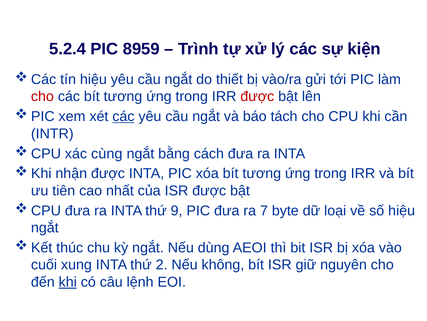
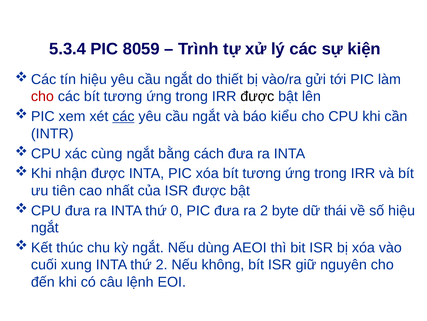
5.2.4: 5.2.4 -> 5.3.4 (68, 49)
8959: 8959 -> 8059 (141, 49)
được colour: red -> black (257, 96)
tách: tách -> kiểu (284, 116)
9: 9 -> 0 (177, 210)
ra 7: 7 -> 2 (264, 210)
loại: loại -> thái (335, 210)
khi underline: present -> none (68, 281)
